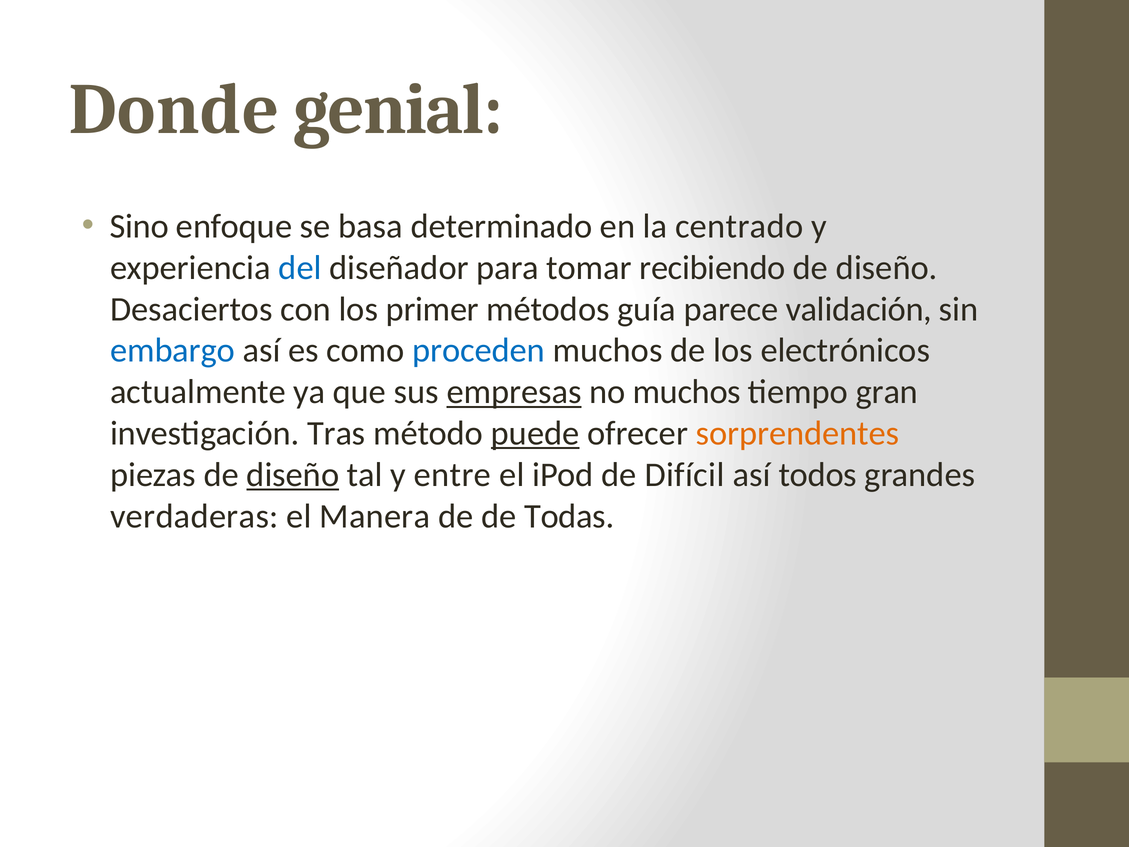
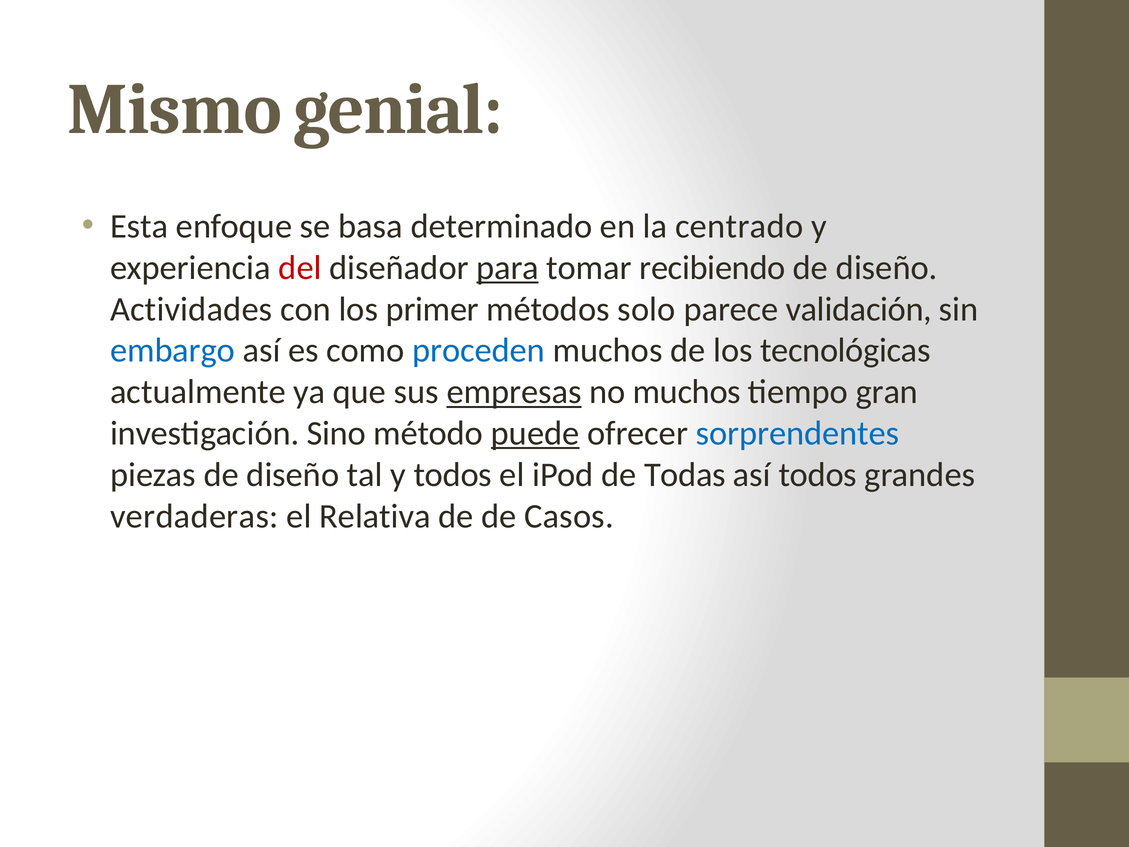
Donde: Donde -> Mismo (175, 109)
Sino: Sino -> Esta (139, 226)
del colour: blue -> red (300, 268)
para underline: none -> present (508, 268)
Desaciertos: Desaciertos -> Actividades (191, 309)
guía: guía -> solo (646, 309)
electrónicos: electrónicos -> tecnológicas (845, 350)
Tras: Tras -> Sino (336, 433)
sorprendentes colour: orange -> blue (797, 433)
diseño underline: present -> none (293, 475)
y entre: entre -> todos (453, 475)
Difícil: Difícil -> Todas (685, 475)
Manera: Manera -> Relativa (375, 516)
Todas: Todas -> Casos (569, 516)
